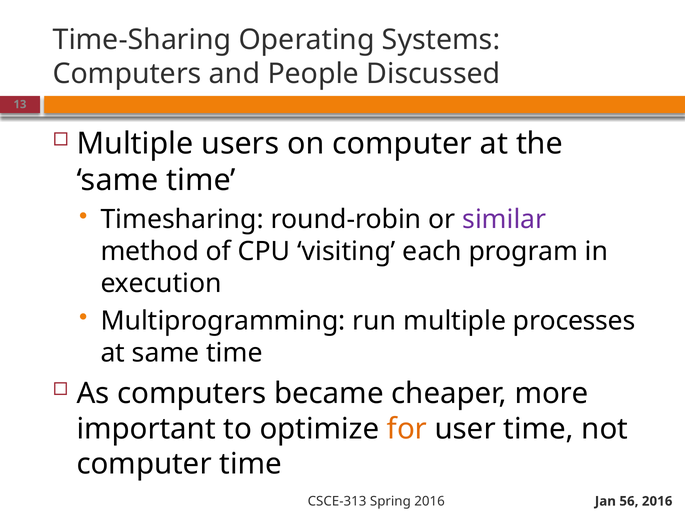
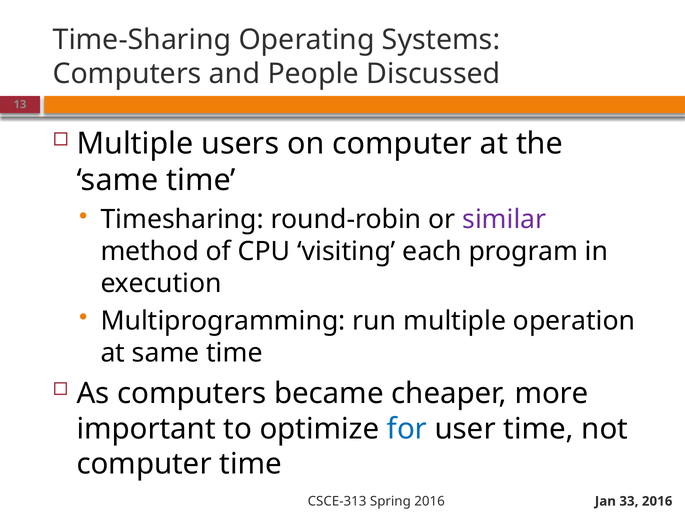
processes: processes -> operation (574, 321)
for colour: orange -> blue (407, 429)
56: 56 -> 33 (629, 501)
